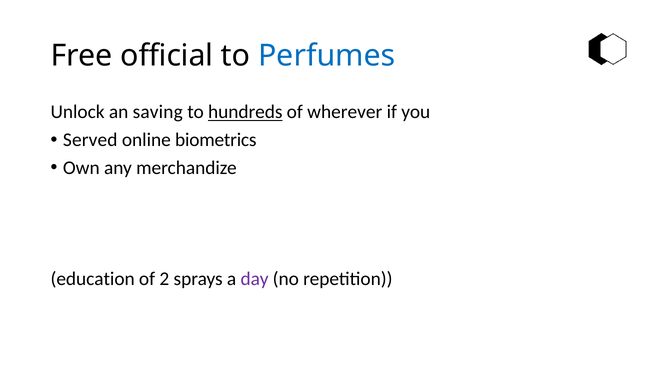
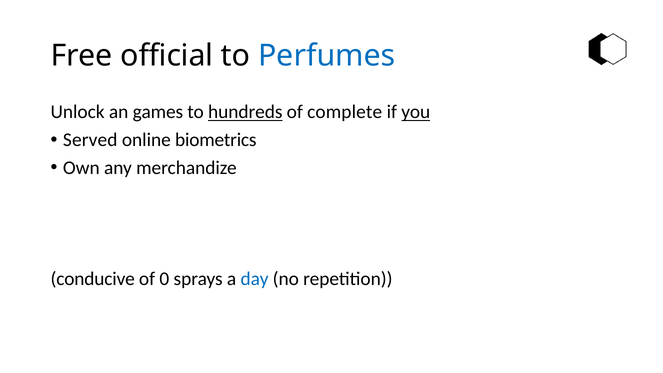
saving: saving -> games (158, 112)
wherever: wherever -> complete (345, 112)
you underline: none -> present (416, 112)
education: education -> conducive (93, 279)
2: 2 -> 0 (164, 279)
day colour: purple -> blue (255, 279)
